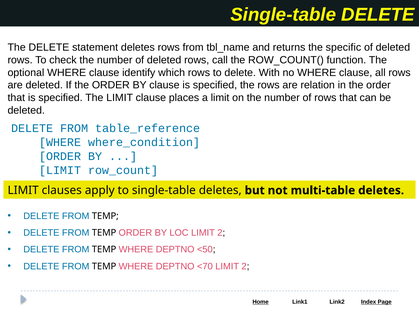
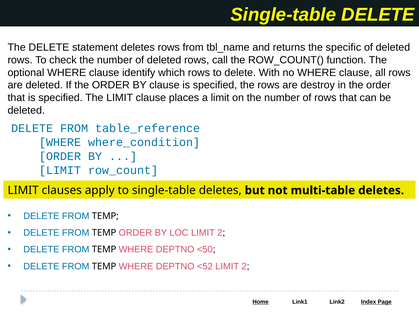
relation: relation -> destroy (318, 85)
<70: <70 -> <52 (205, 267)
